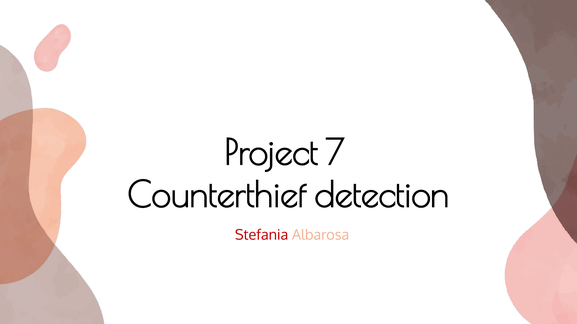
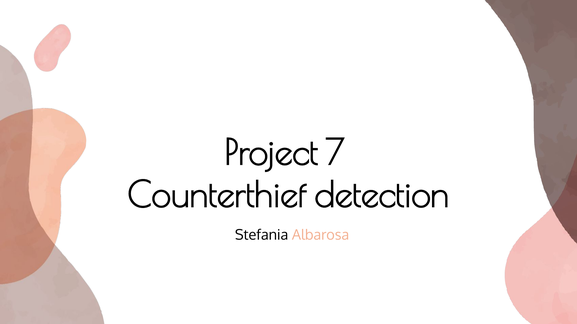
Stefania colour: red -> black (262, 235)
